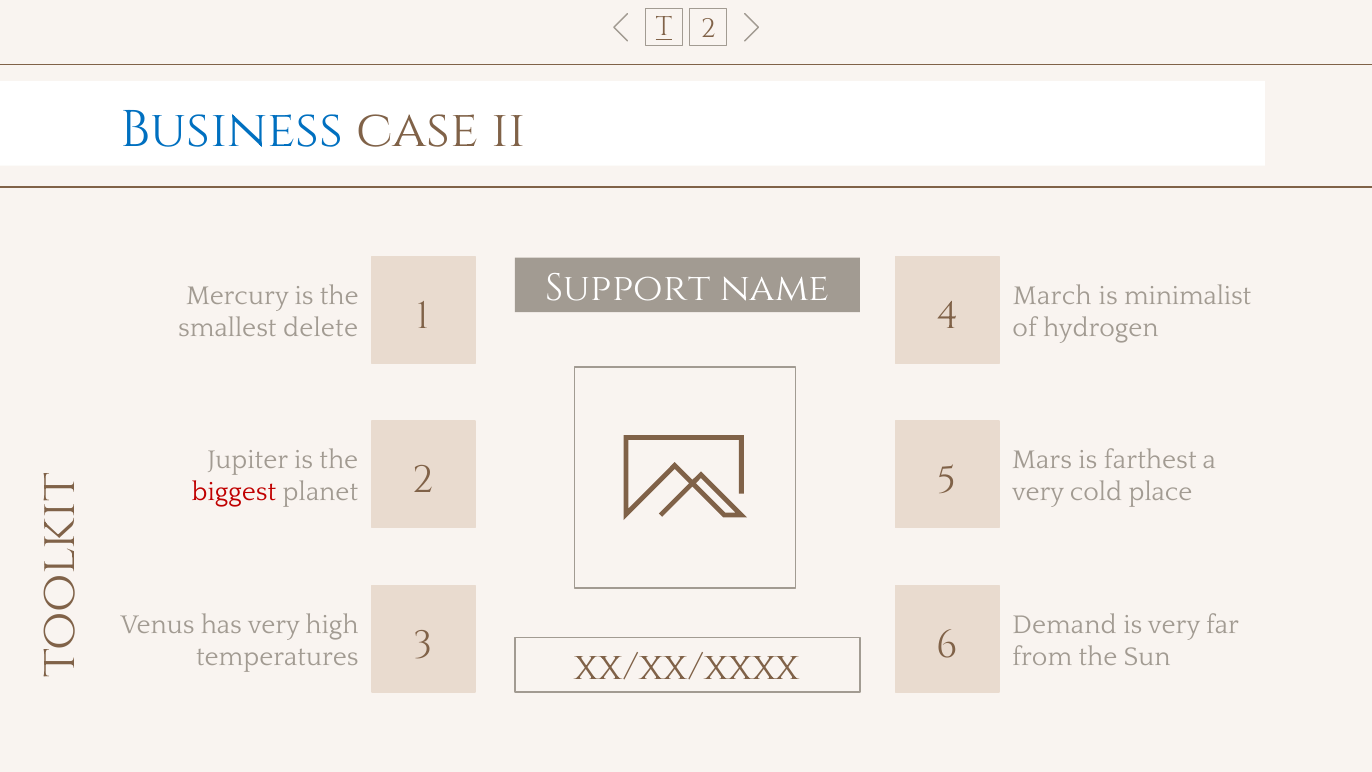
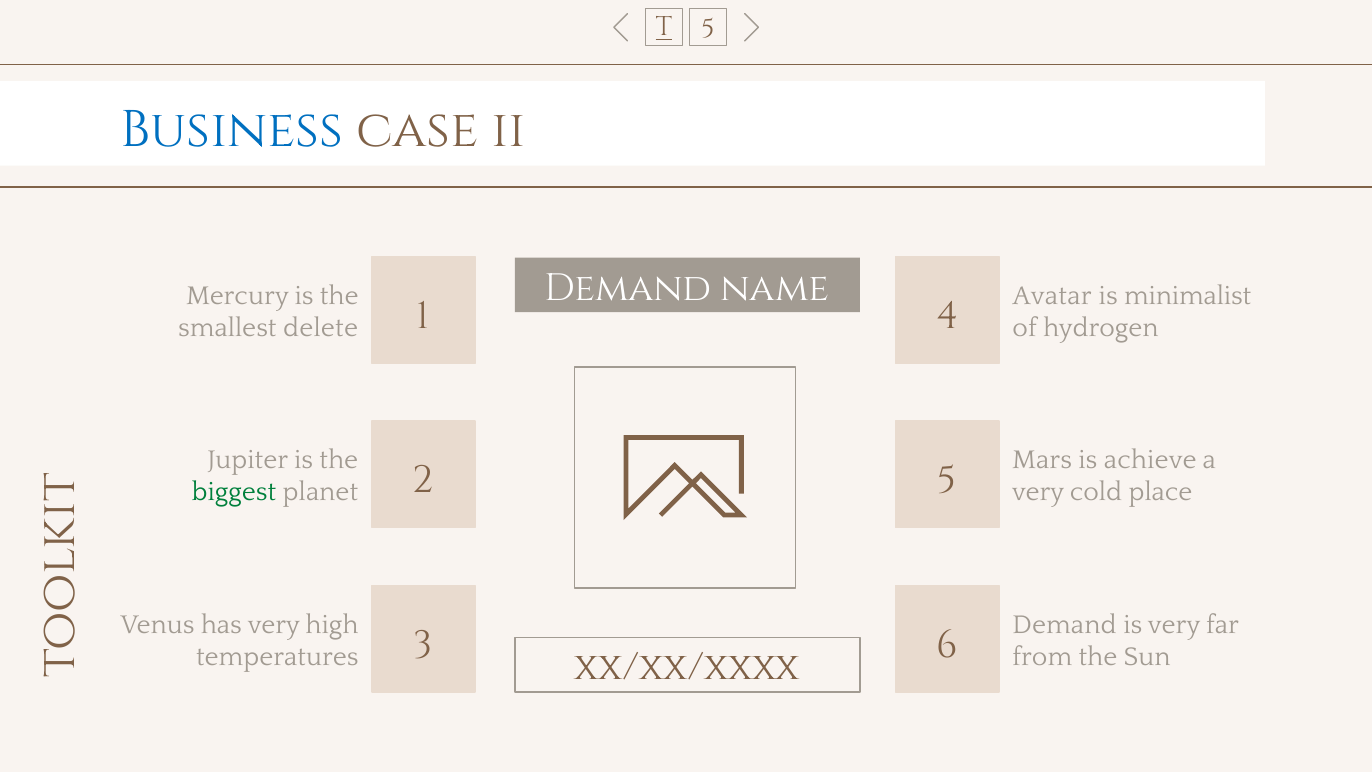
T 2: 2 -> 5 (708, 29)
Support: Support -> Demand (628, 287)
March: March -> Avatar (1052, 296)
farthest: farthest -> achieve (1150, 460)
biggest colour: red -> green (234, 492)
